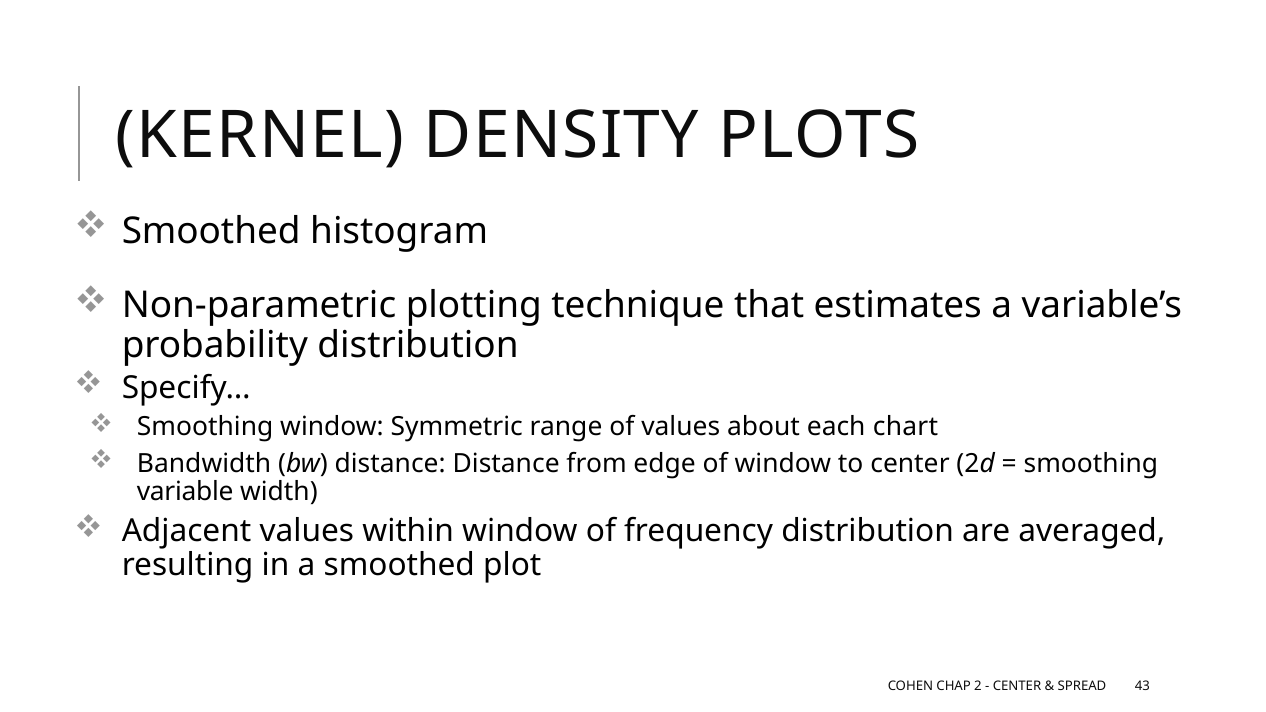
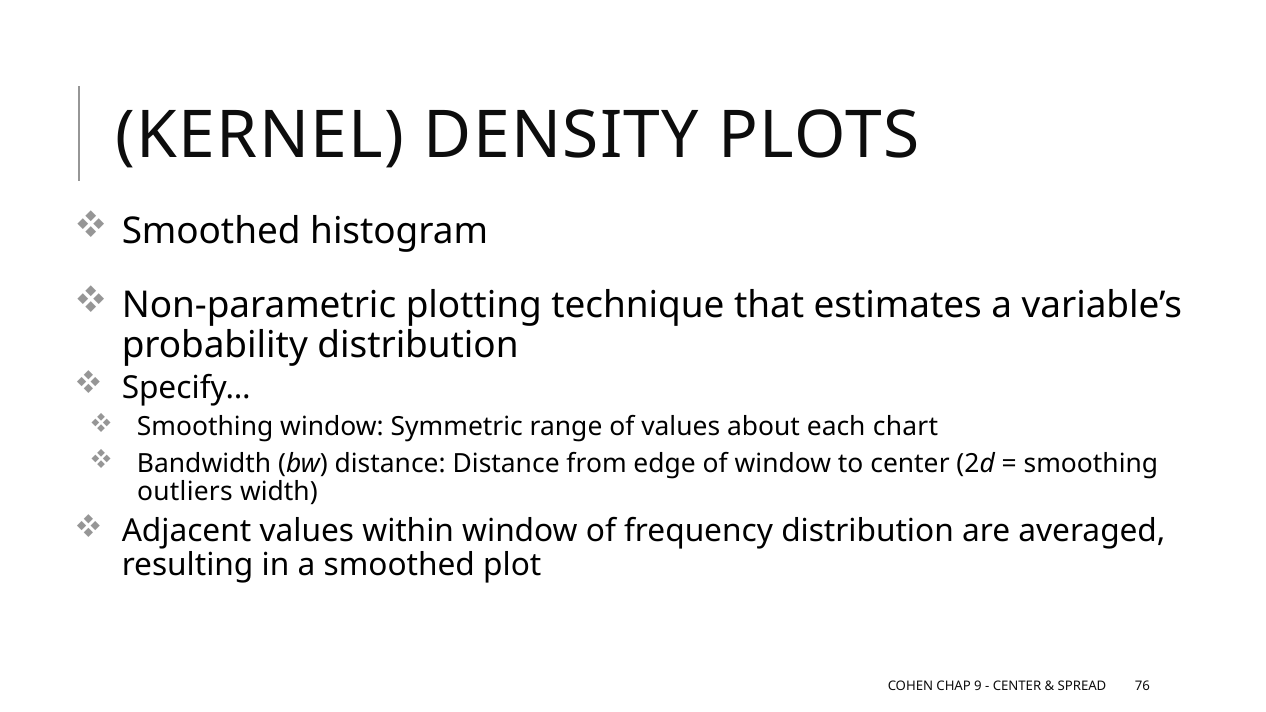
variable: variable -> outliers (185, 492)
2: 2 -> 9 (978, 686)
43: 43 -> 76 (1142, 686)
